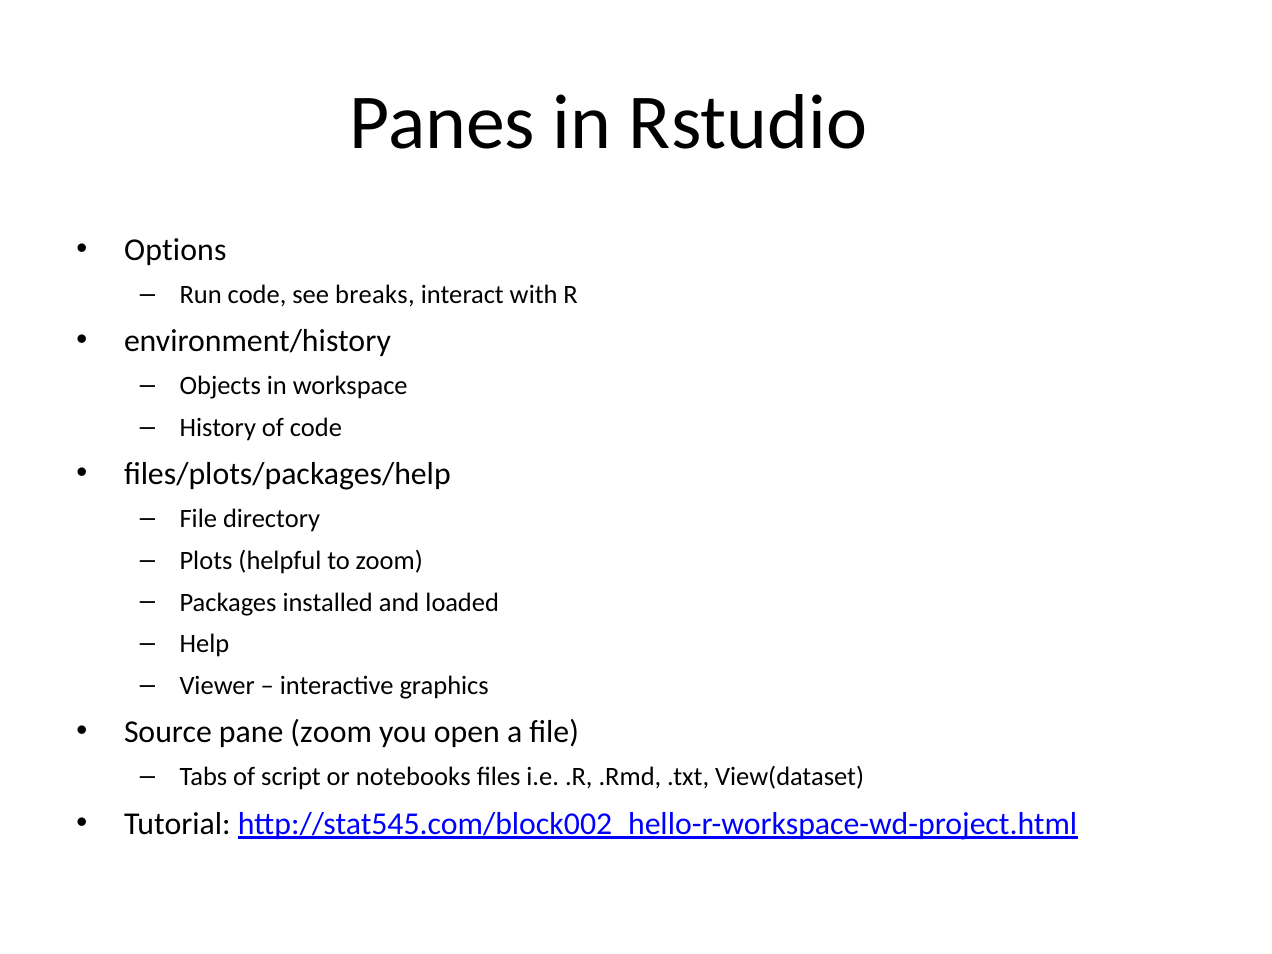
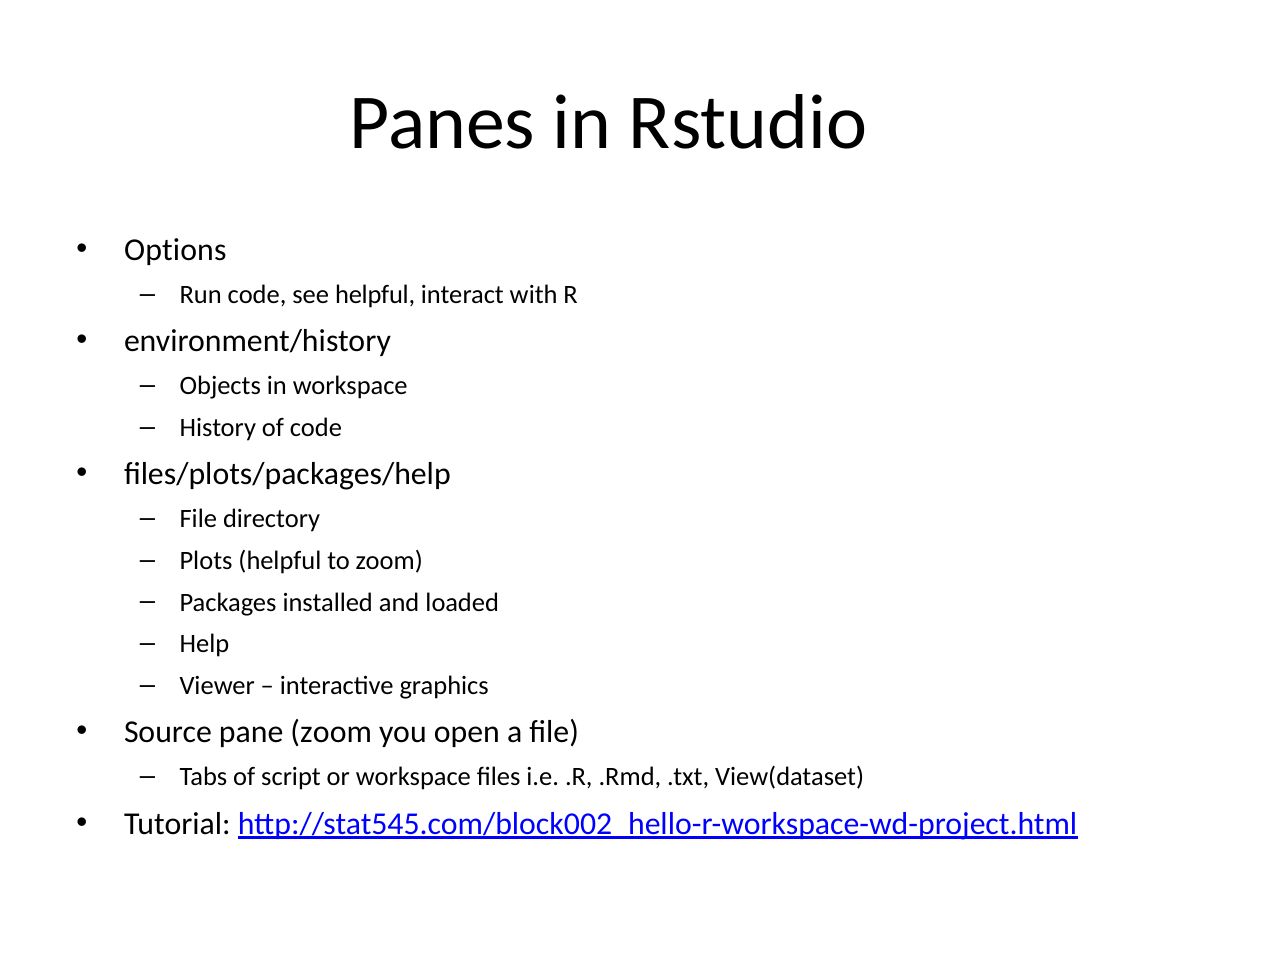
see breaks: breaks -> helpful (375, 295)
or notebooks: notebooks -> workspace (413, 777)
